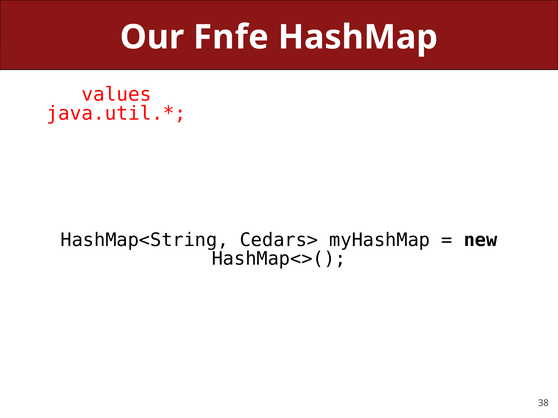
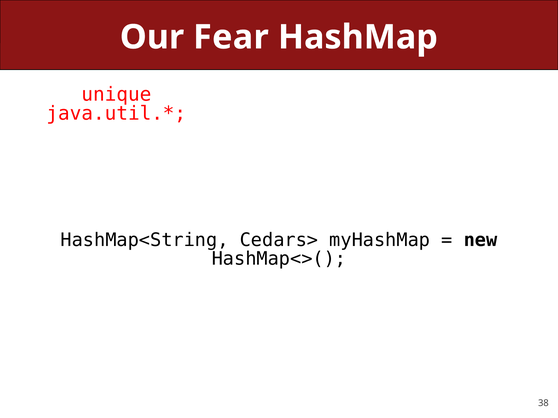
Fnfe: Fnfe -> Fear (231, 37)
values: values -> unique (116, 94)
